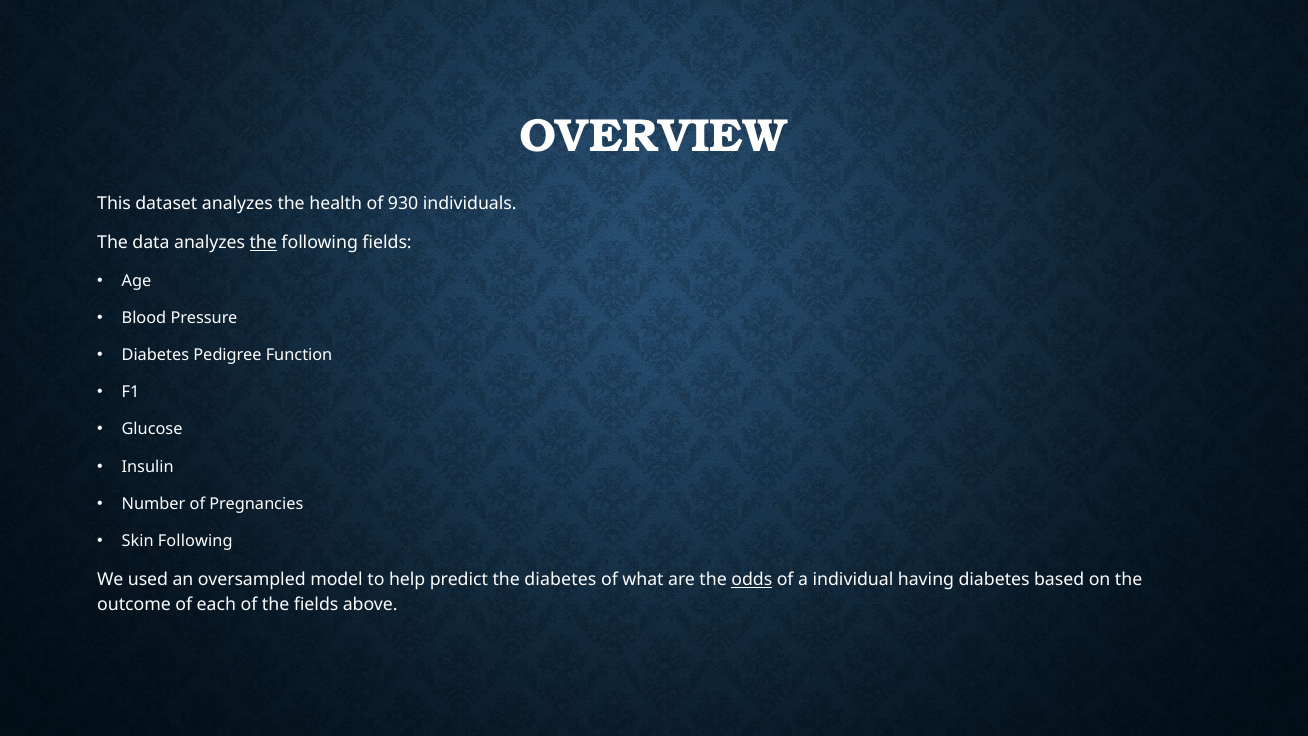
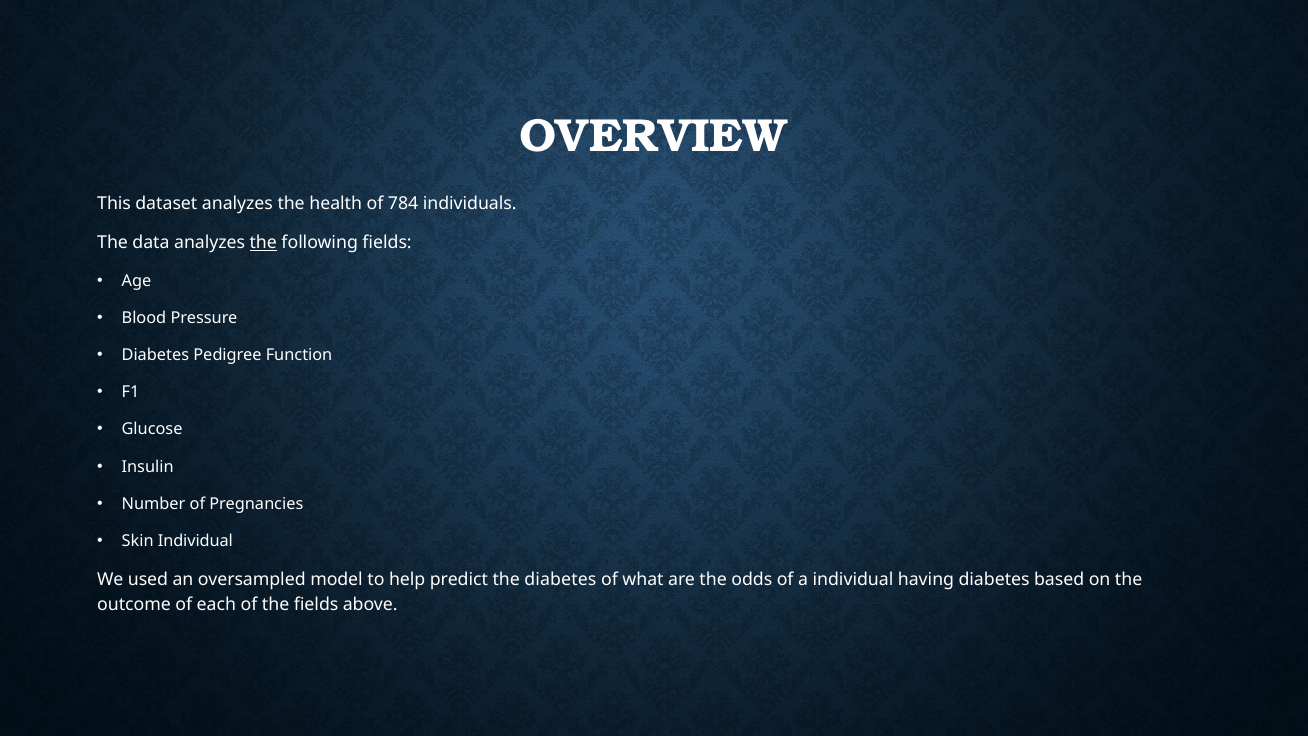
930: 930 -> 784 (403, 204)
Skin Following: Following -> Individual (195, 541)
odds underline: present -> none (752, 579)
